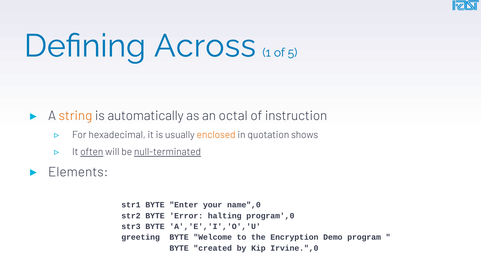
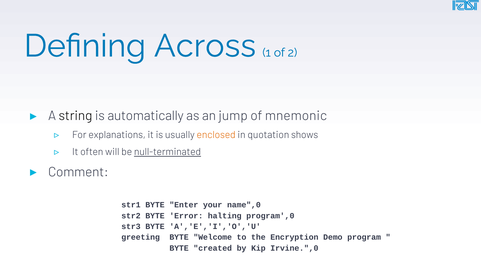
5: 5 -> 2 (292, 53)
string colour: orange -> black (75, 116)
octal: octal -> jump (233, 116)
instruction: instruction -> mnemonic (296, 116)
hexadecimal: hexadecimal -> explanations (117, 135)
often underline: present -> none (92, 152)
Elements: Elements -> Comment (78, 172)
